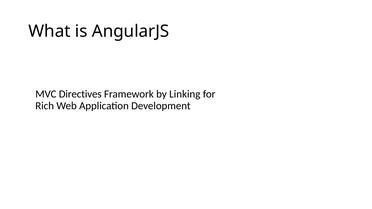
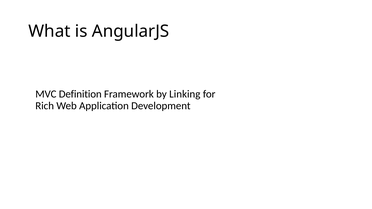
Directives: Directives -> Definition (80, 94)
